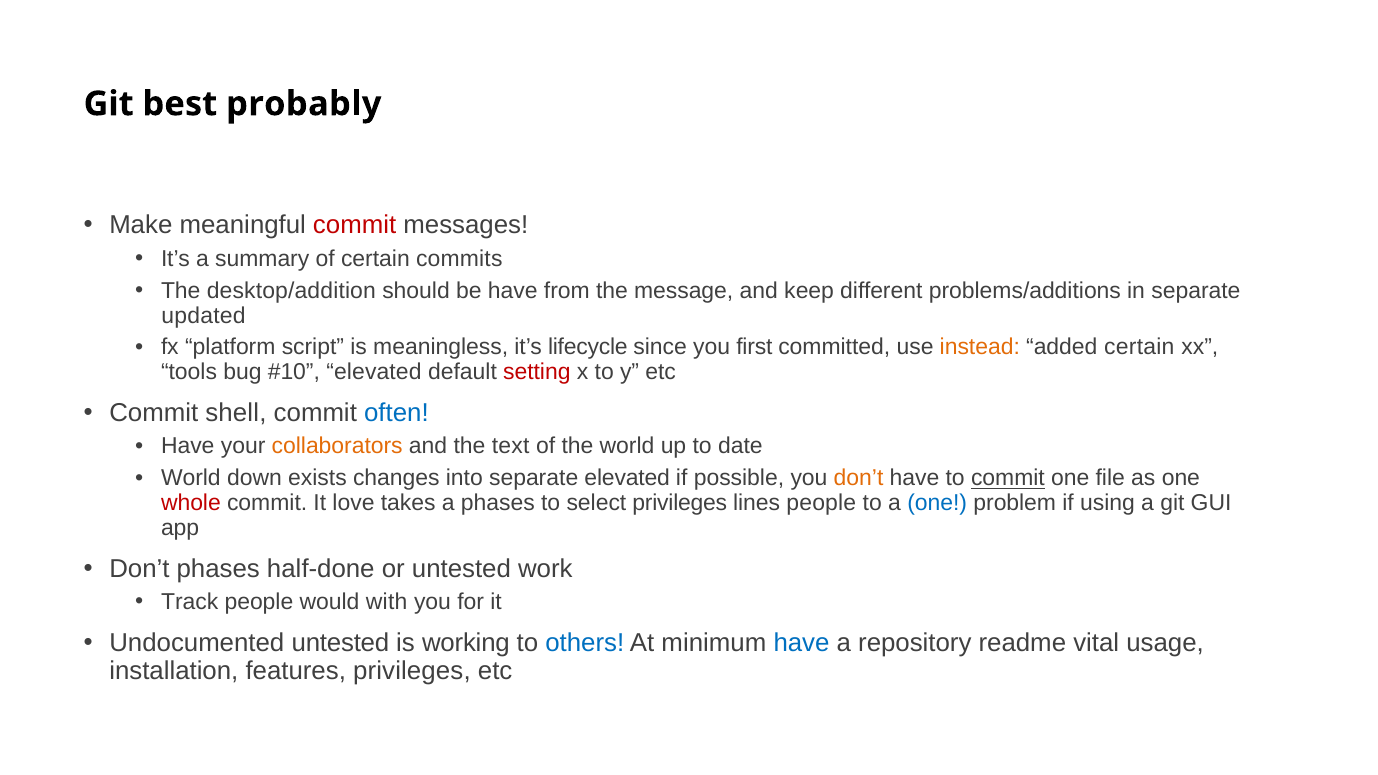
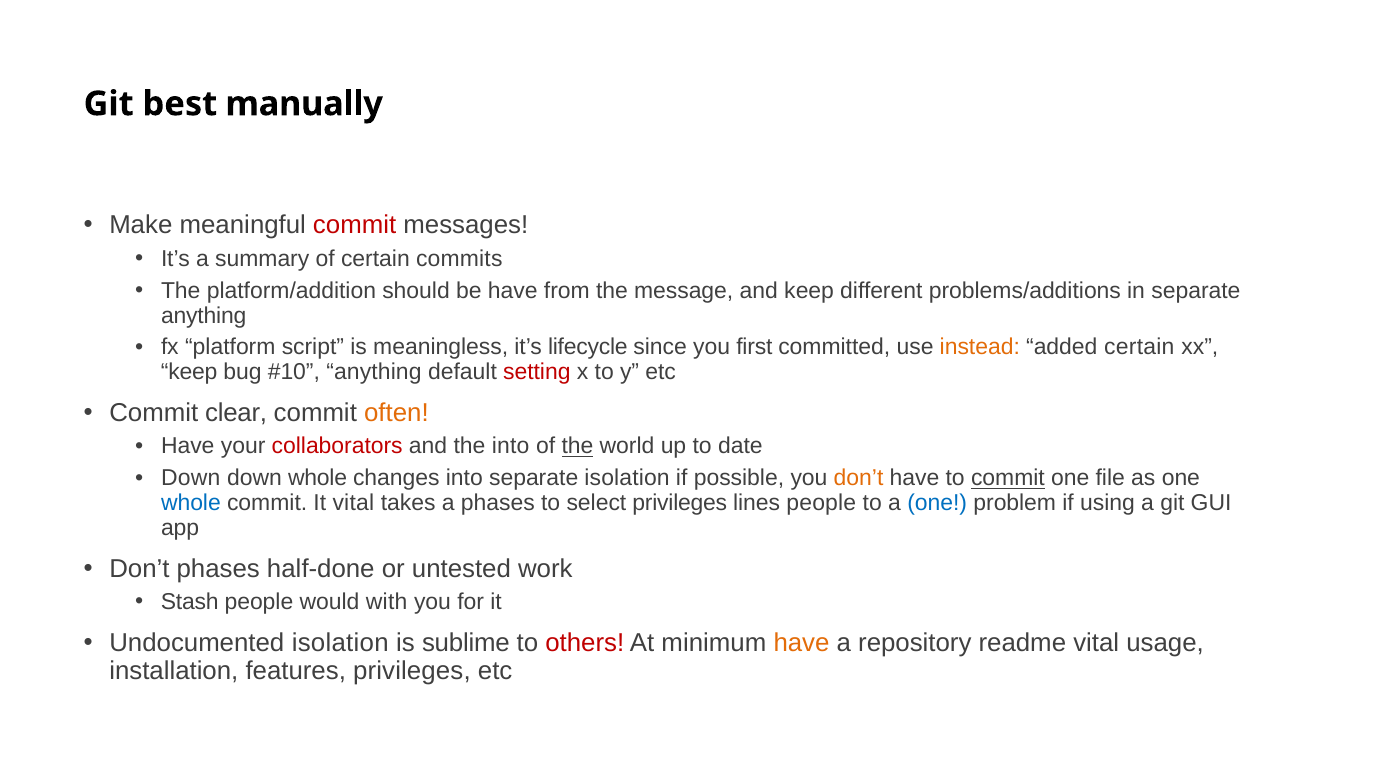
probably: probably -> manually (304, 104)
desktop/addition: desktop/addition -> platform/addition (291, 291)
updated: updated -> anything (204, 316)
tools: tools -> keep (189, 372)
elevated: elevated -> anything (374, 372)
shell: shell -> clear (236, 413)
often colour: blue -> orange (396, 413)
collaborators colour: orange -> red (337, 446)
the text: text -> into (511, 446)
the underline: none -> present (577, 446)
World: World -> Down (191, 478)
down exists: exists -> whole (318, 478)
separate elevated: elevated -> isolation (627, 478)
whole colour: red -> blue (191, 503)
It love: love -> vital (353, 503)
Track: Track -> Stash (190, 602)
Undocumented untested: untested -> isolation (340, 643)
working: working -> sublime (466, 643)
others colour: blue -> red (585, 643)
have colour: blue -> orange (801, 643)
